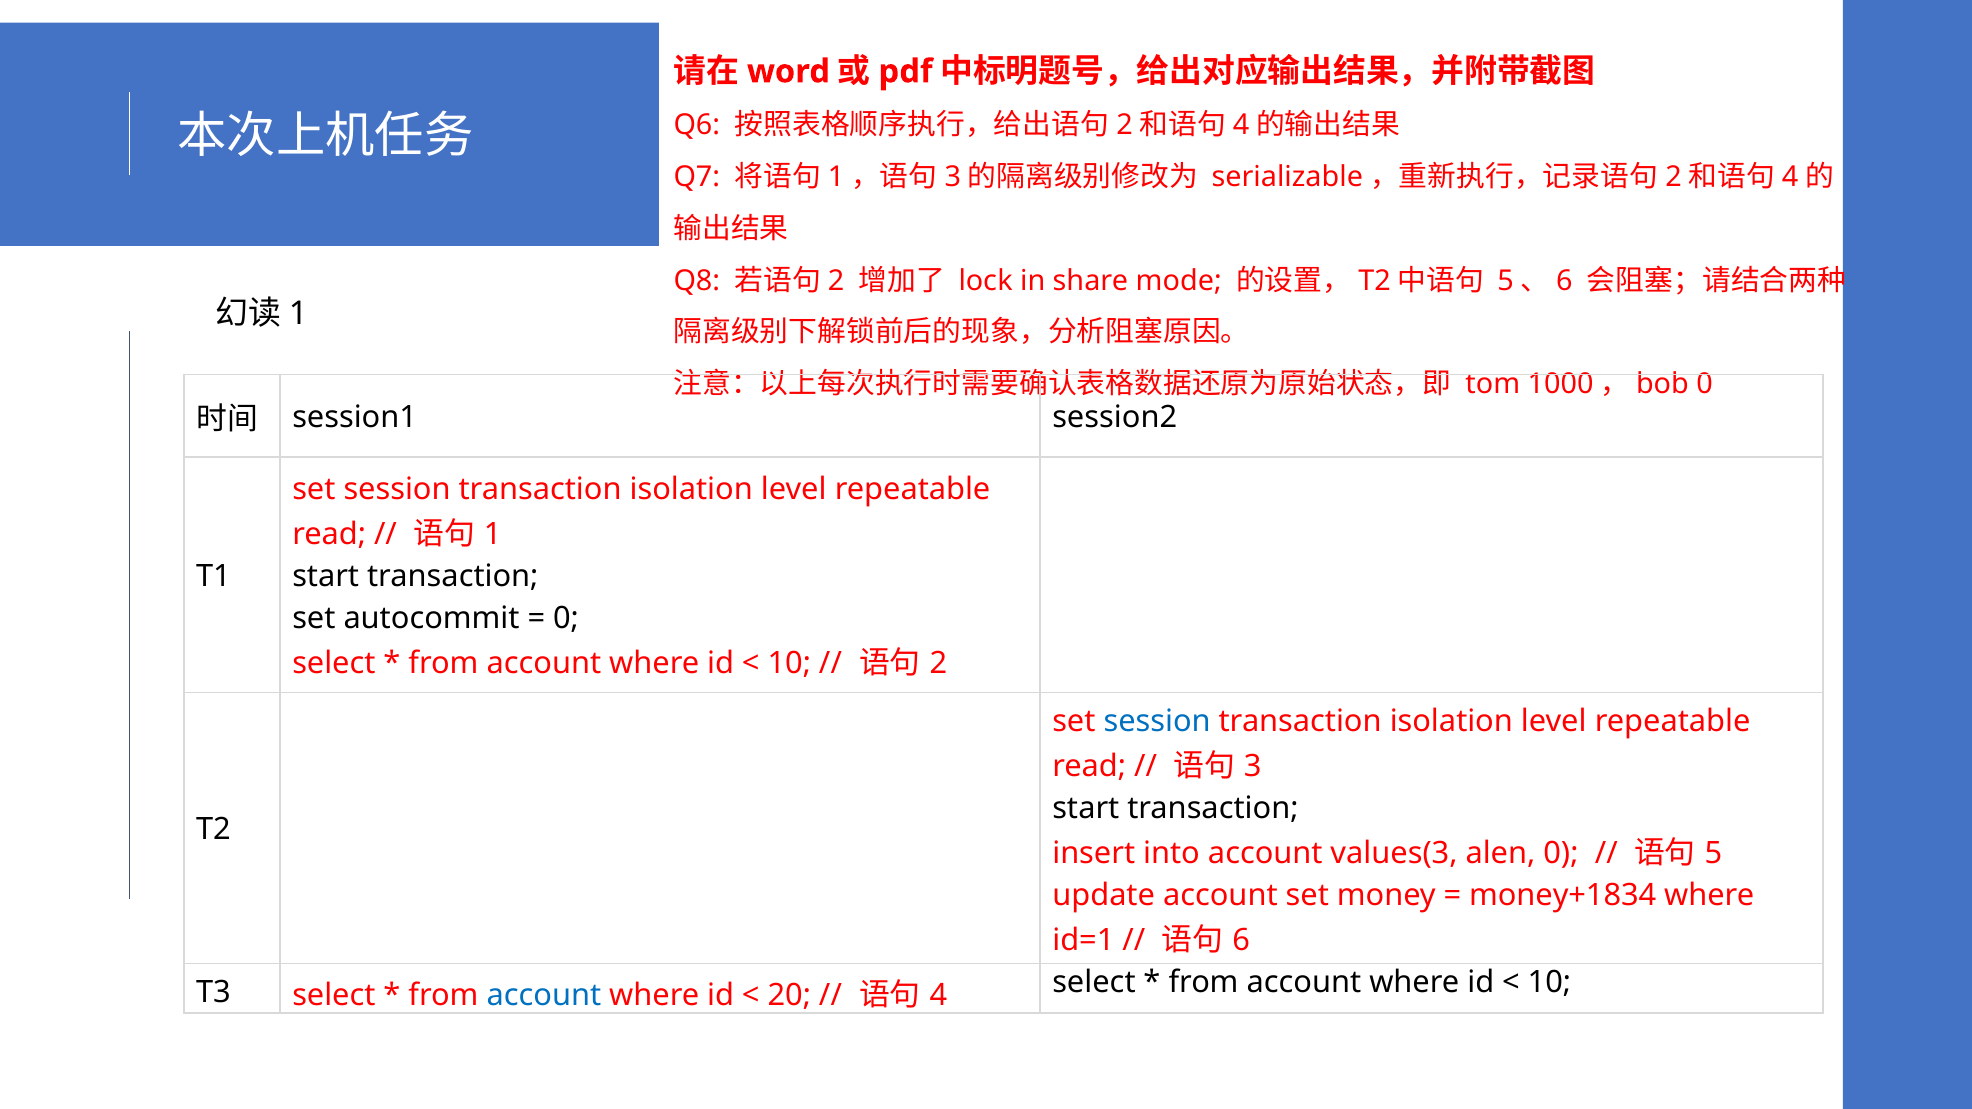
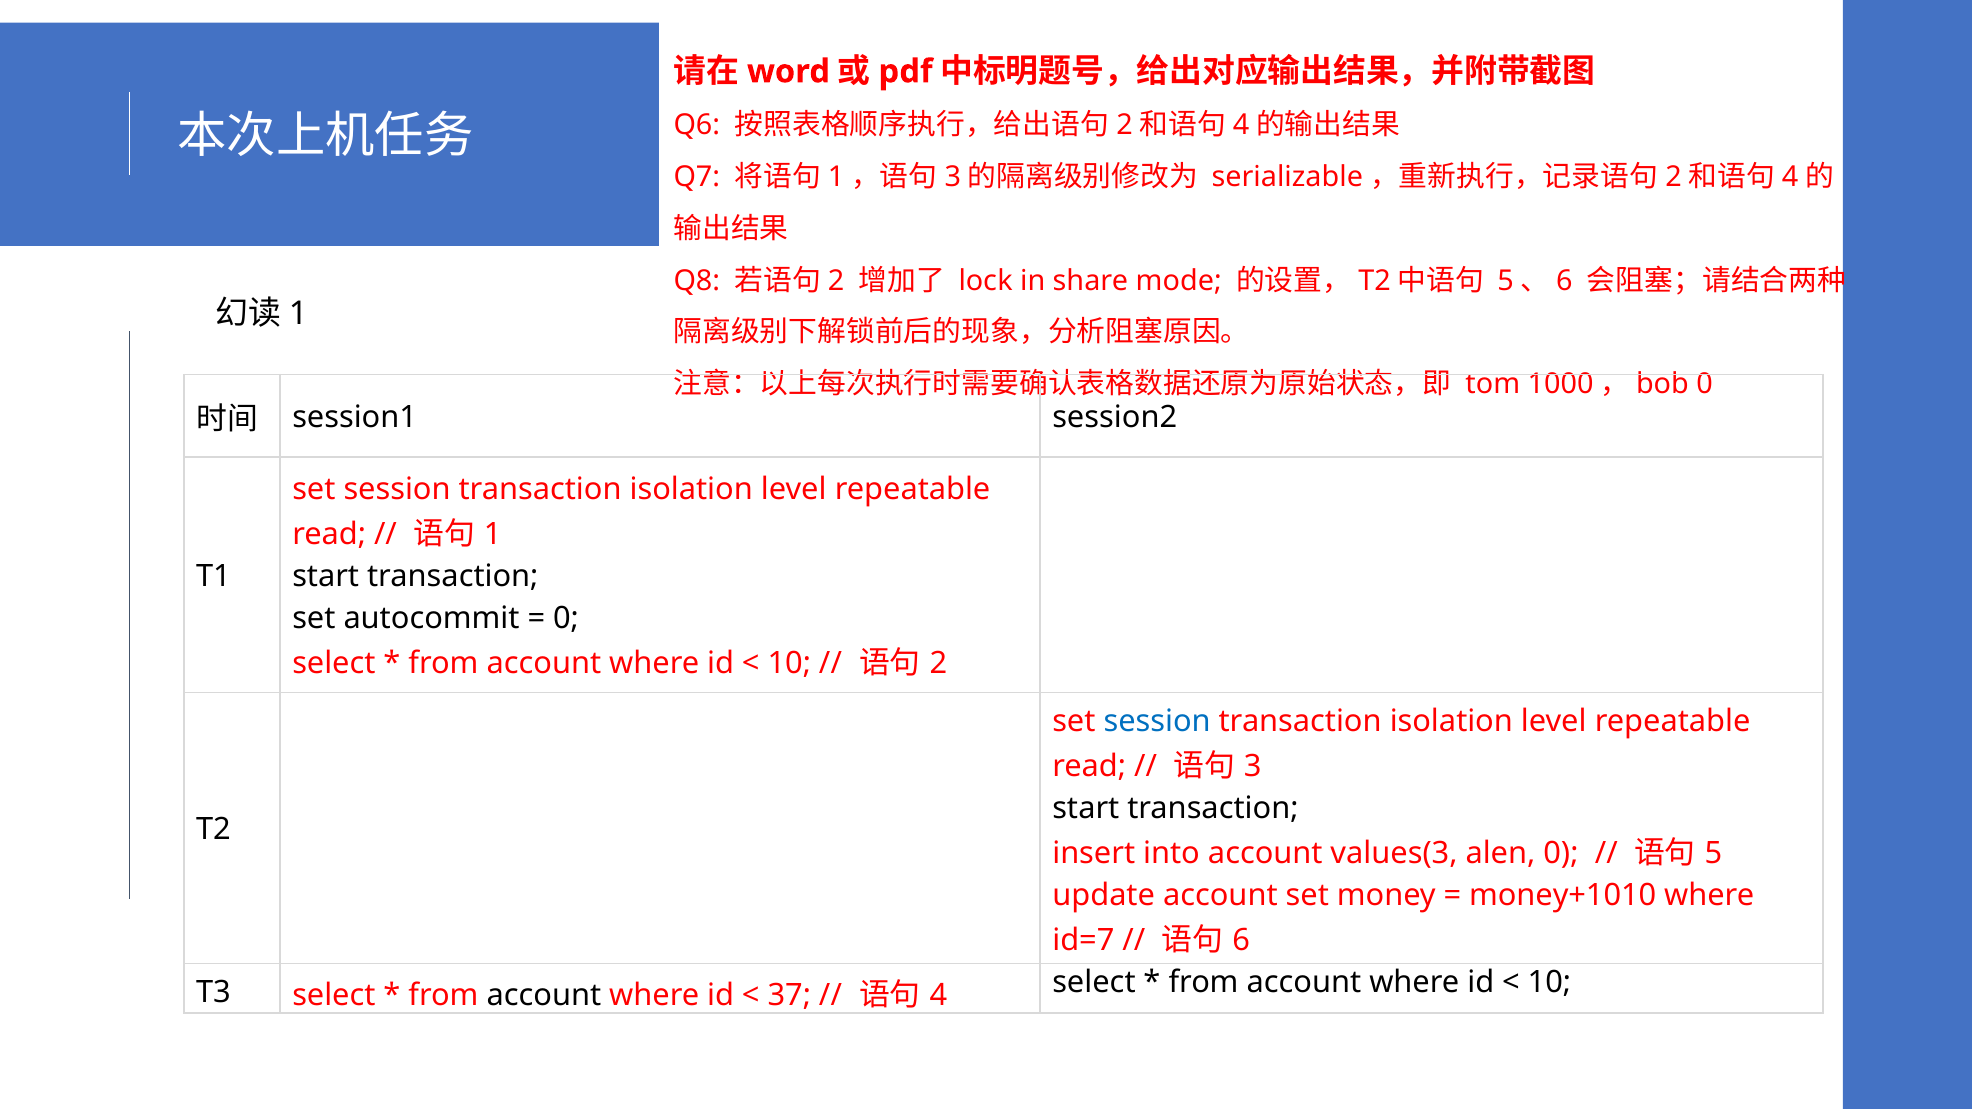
money+1834: money+1834 -> money+1010 (1563, 896)
id=1: id=1 -> id=7 (1083, 940)
account colour: blue -> black (544, 995)
20: 20 -> 37 (789, 995)
